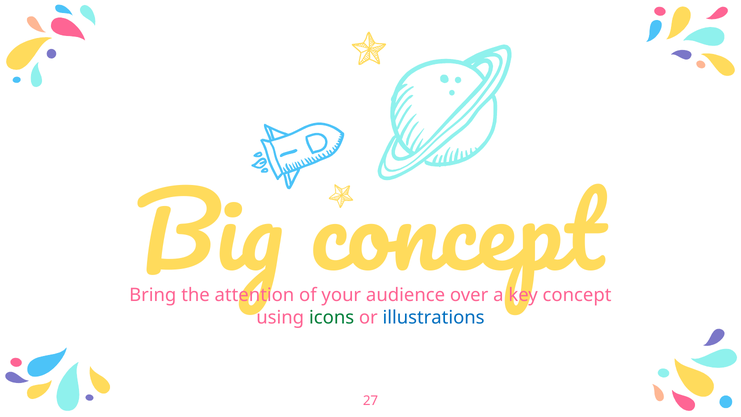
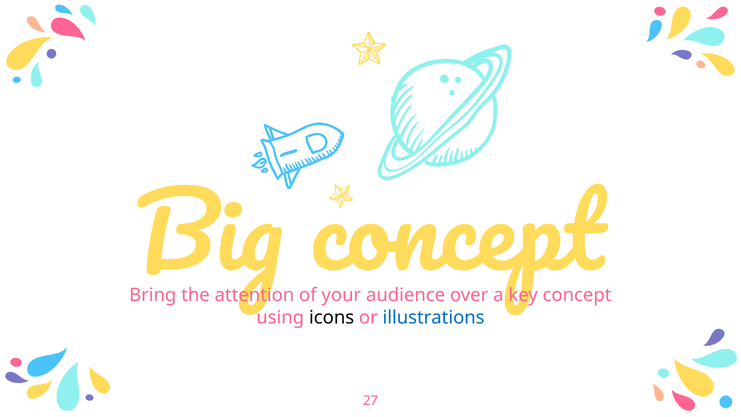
icons colour: green -> black (332, 317)
